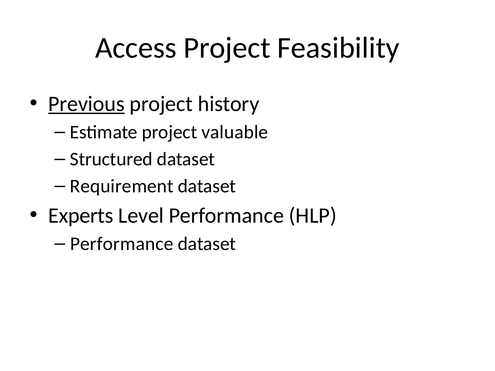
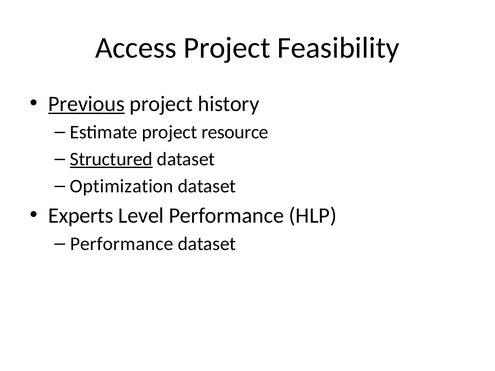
valuable: valuable -> resource (235, 132)
Structured underline: none -> present (111, 159)
Requirement: Requirement -> Optimization (122, 186)
